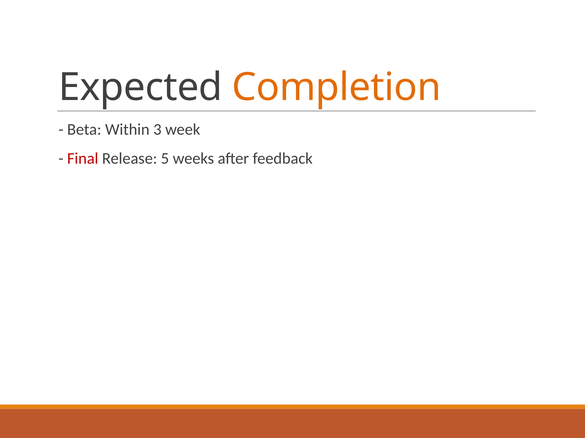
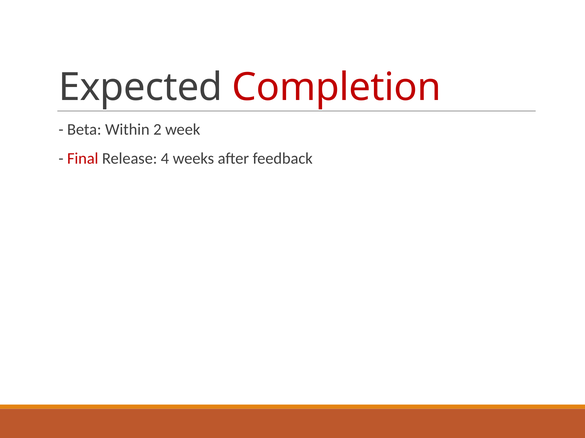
Completion colour: orange -> red (337, 87)
3: 3 -> 2 (157, 130)
5: 5 -> 4 (165, 159)
